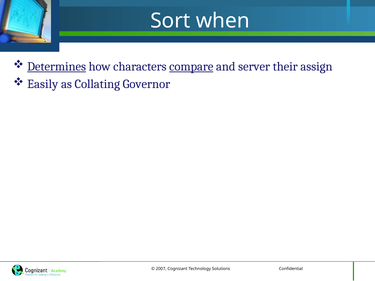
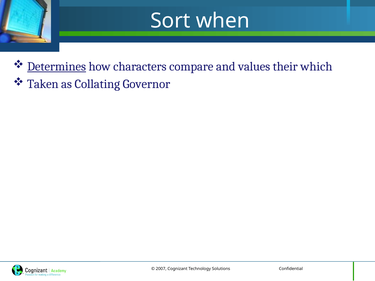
compare underline: present -> none (191, 67)
server: server -> values (254, 67)
assign: assign -> which (316, 67)
Easily: Easily -> Taken (43, 84)
